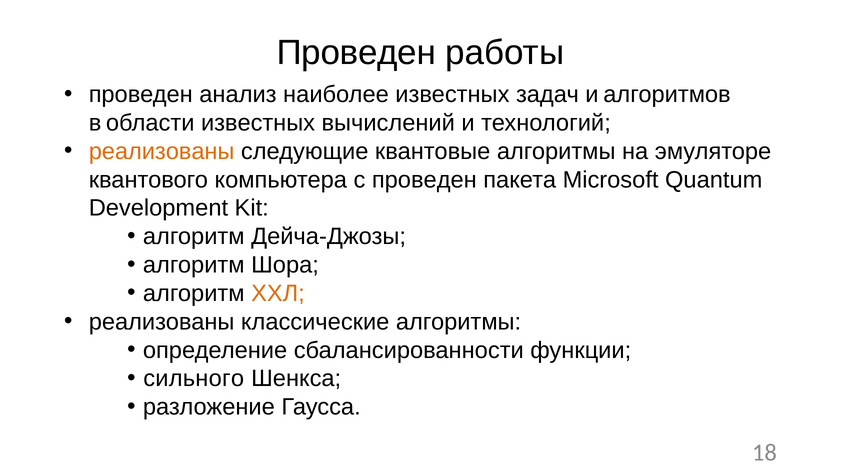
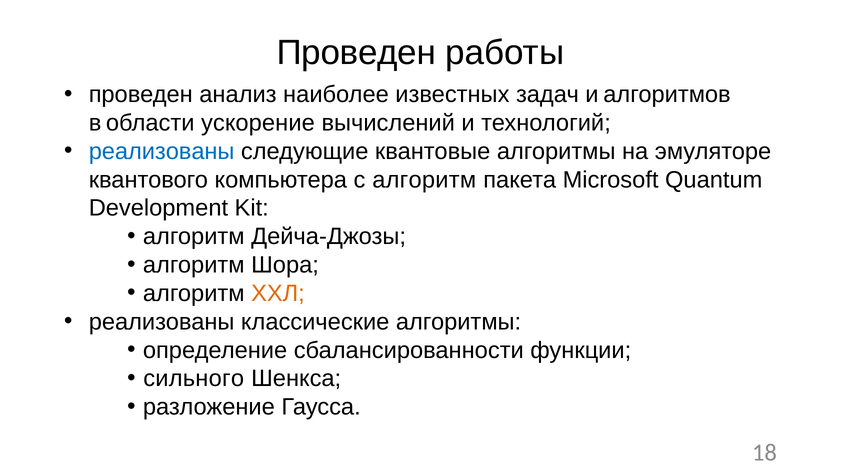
области известных: известных -> ускорение (258, 123)
реализованы colour: orange -> blue (162, 151)
с проведен: проведен -> алгоритм (424, 180)
